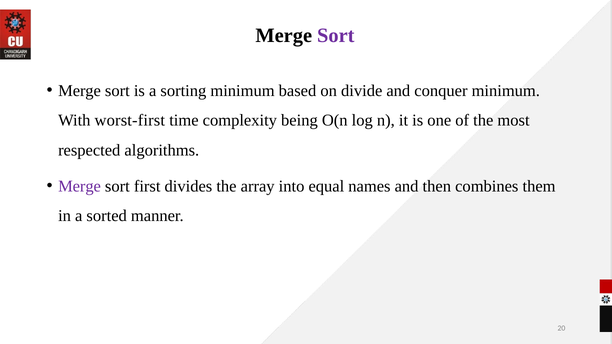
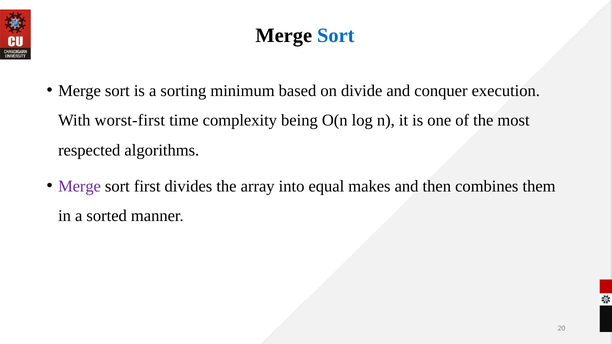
Sort colour: purple -> blue (336, 36)
conquer minimum: minimum -> execution (506, 91)
names: names -> makes (369, 186)
